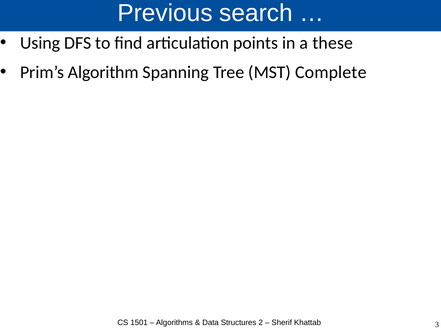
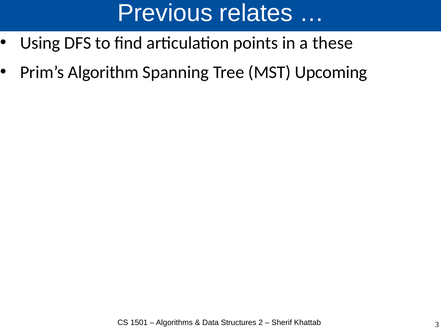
search: search -> relates (256, 13)
Complete: Complete -> Upcoming (331, 72)
